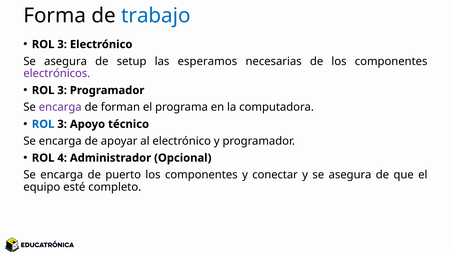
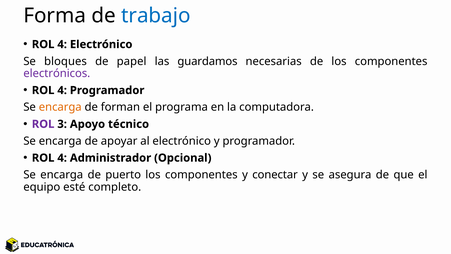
3: 3 -> 4 (62, 44)
asegura: asegura -> bloques (65, 61)
setup: setup -> papel (132, 61)
esperamos: esperamos -> guardamos (208, 61)
3: 3 -> 4 (62, 90)
encarga colour: purple -> orange (60, 107)
ROL colour: blue -> purple (43, 124)
